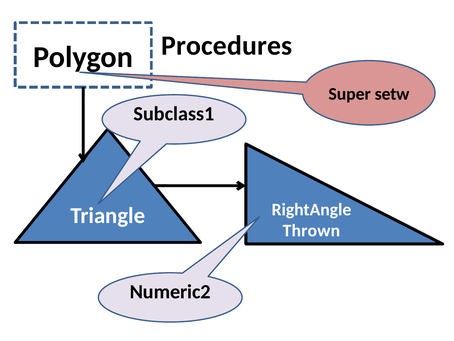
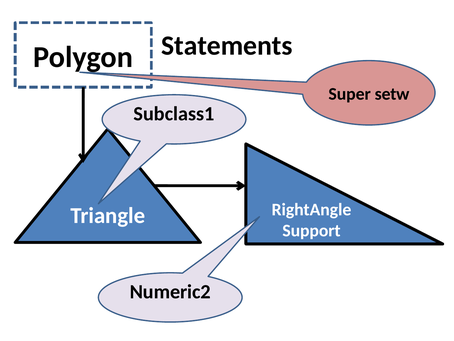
Procedures: Procedures -> Statements (227, 45)
Thrown: Thrown -> Support (312, 230)
